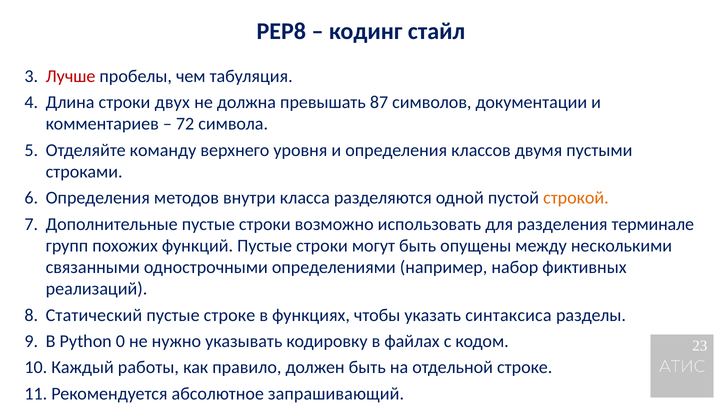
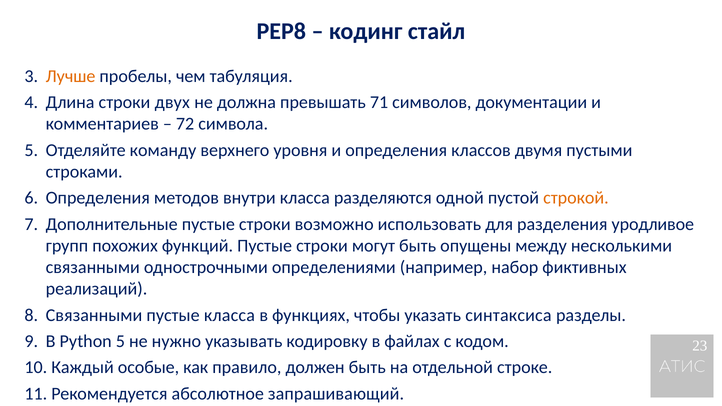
Лучше colour: red -> orange (71, 76)
87: 87 -> 71 (379, 102)
терминале: терминале -> уродливое (653, 224)
Статический: Статический -> Связанными (94, 315)
пустые строке: строке -> класса (229, 315)
Python 0: 0 -> 5 (120, 341)
работы: работы -> особые (149, 368)
